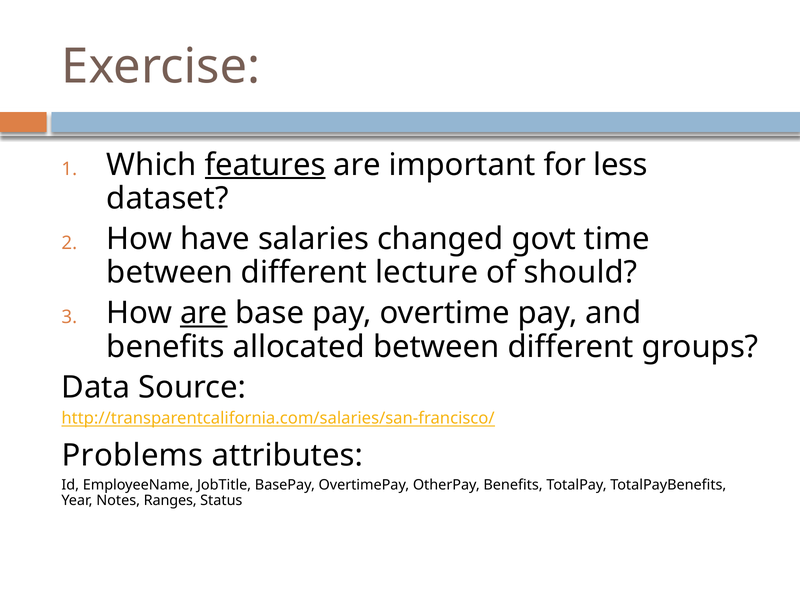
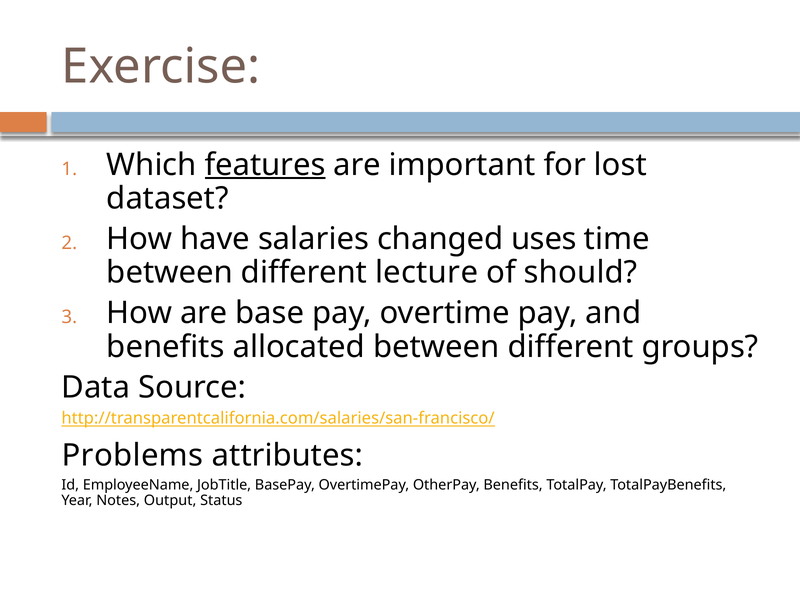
less: less -> lost (620, 165)
govt: govt -> uses (544, 239)
are underline: present -> none (204, 313)
Ranges: Ranges -> Output (170, 501)
